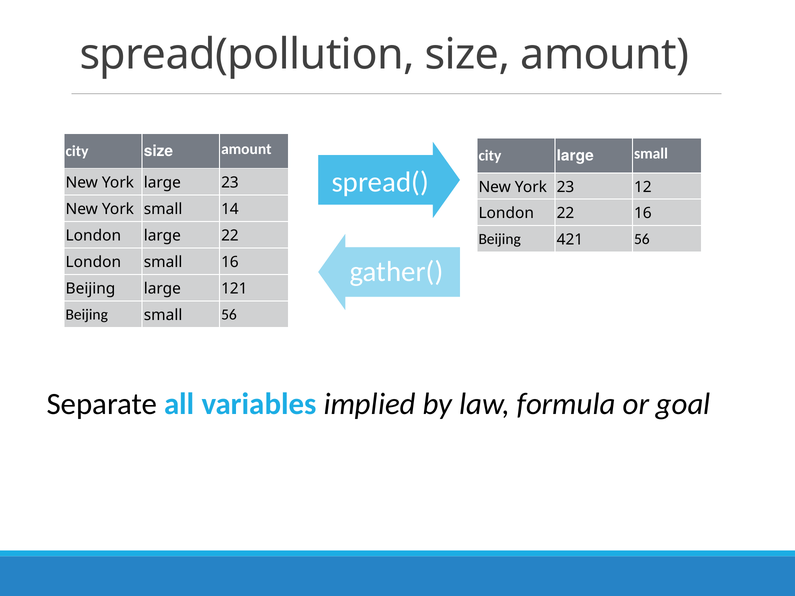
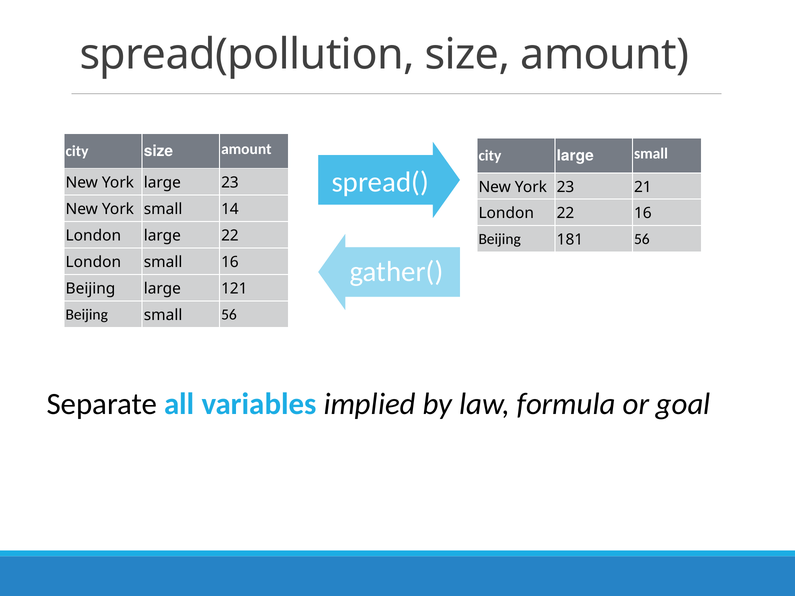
12: 12 -> 21 (643, 187)
421: 421 -> 181 (570, 240)
